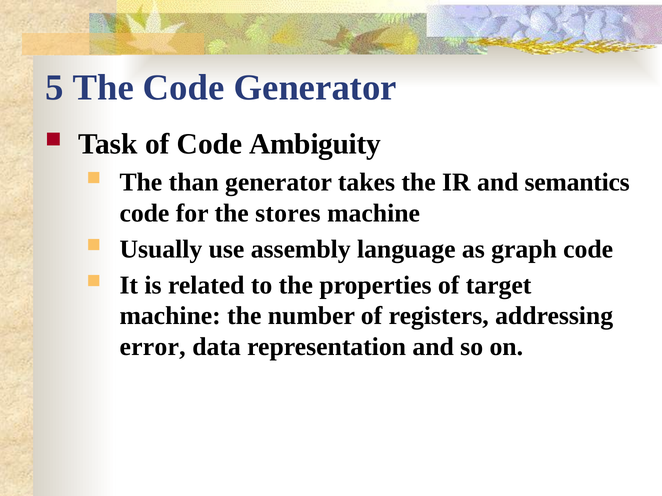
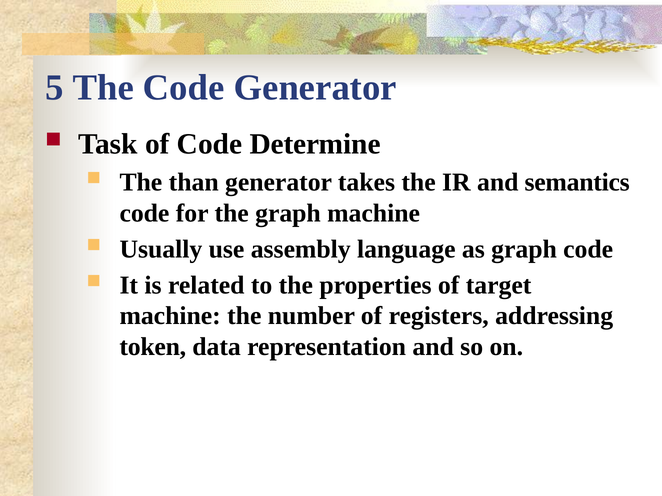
Ambiguity: Ambiguity -> Determine (315, 144)
the stores: stores -> graph (288, 213)
error: error -> token (153, 347)
